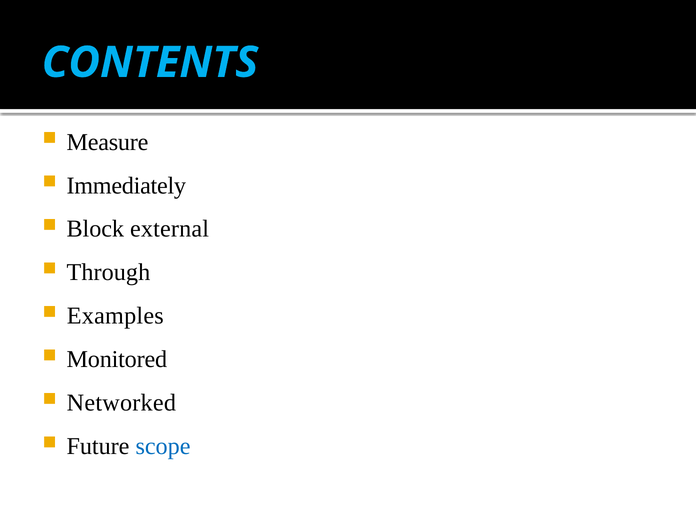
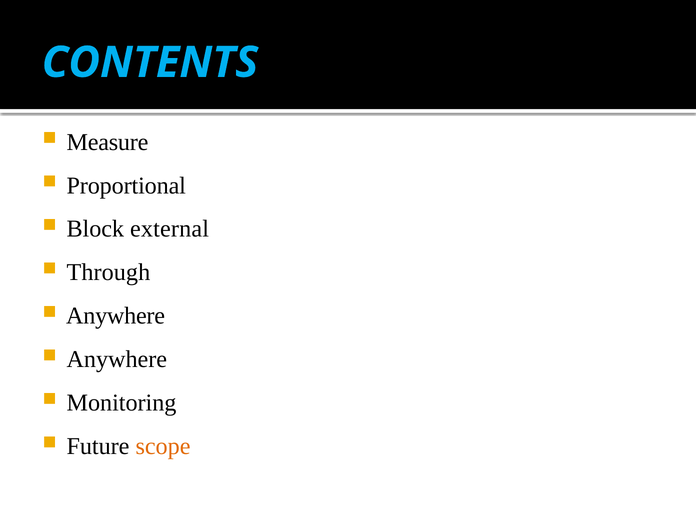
Immediately: Immediately -> Proportional (126, 186)
Examples: Examples -> Anywhere (116, 316)
Monitored: Monitored -> Anywhere (117, 359)
Networked: Networked -> Monitoring (121, 403)
scope colour: blue -> orange (163, 446)
